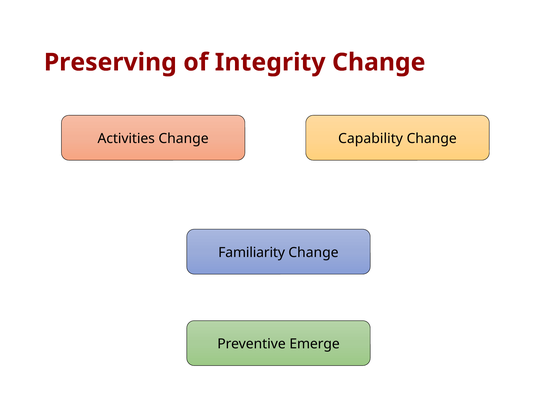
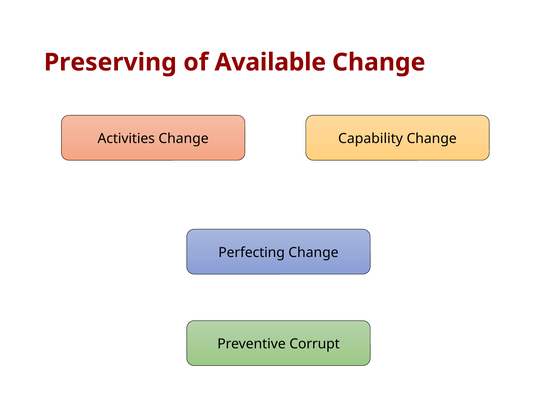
Integrity: Integrity -> Available (270, 62)
Familiarity: Familiarity -> Perfecting (252, 253)
Emerge: Emerge -> Corrupt (315, 345)
